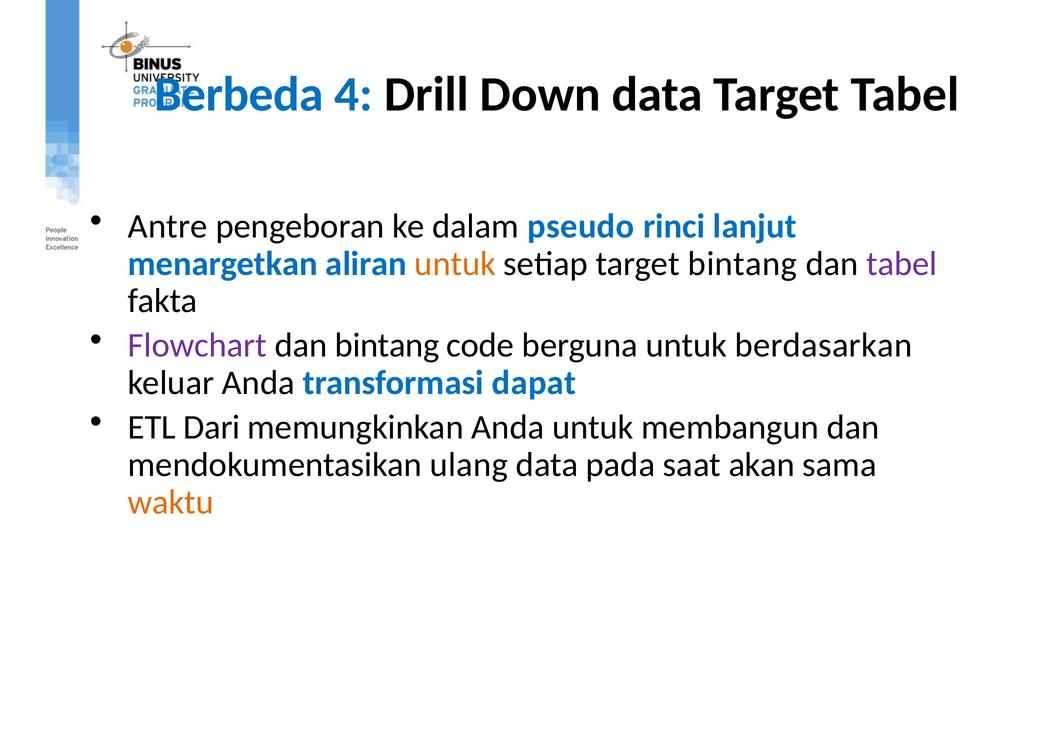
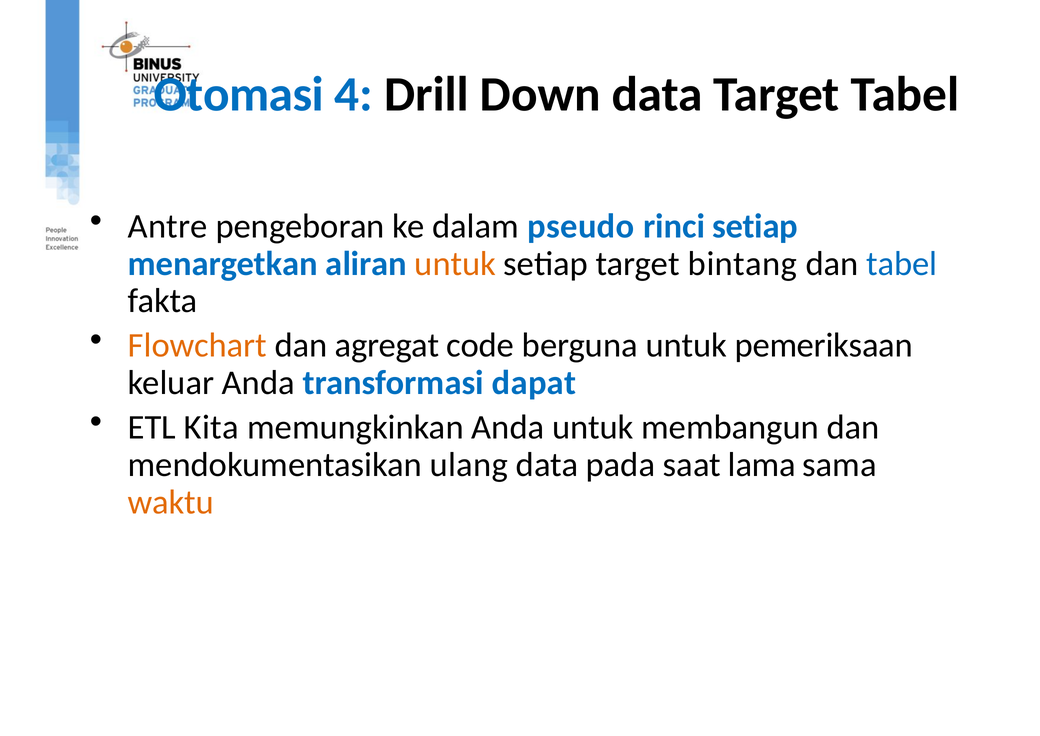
Berbeda: Berbeda -> Otomasi (239, 94)
rinci lanjut: lanjut -> setiap (755, 226)
tabel colour: purple -> blue (902, 264)
Flowchart colour: purple -> orange (197, 345)
dan bintang: bintang -> agregat (387, 345)
berdasarkan: berdasarkan -> pemeriksaan (824, 345)
Dari: Dari -> Kita (211, 427)
akan: akan -> lama (762, 465)
